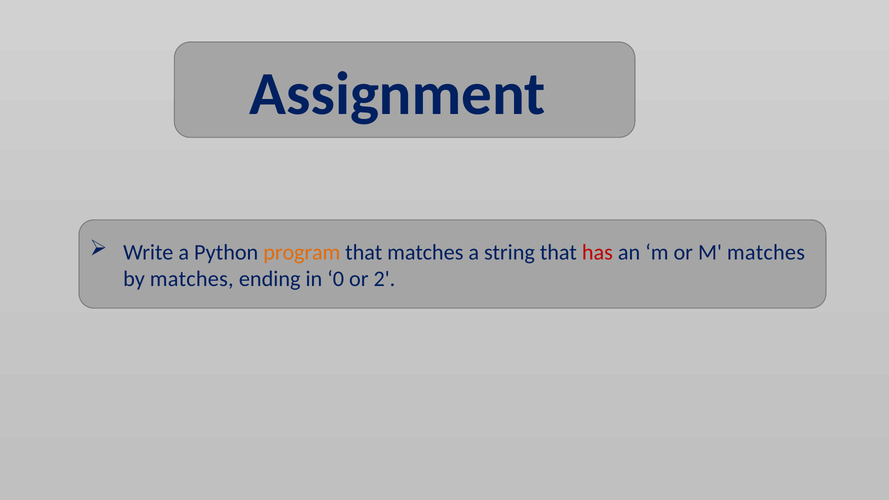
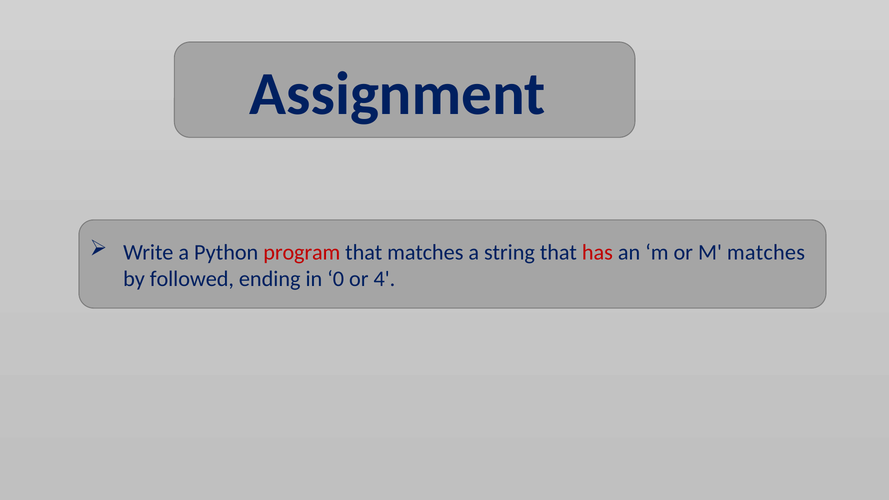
program colour: orange -> red (302, 252)
by matches: matches -> followed (192, 279)
2: 2 -> 4 (384, 279)
